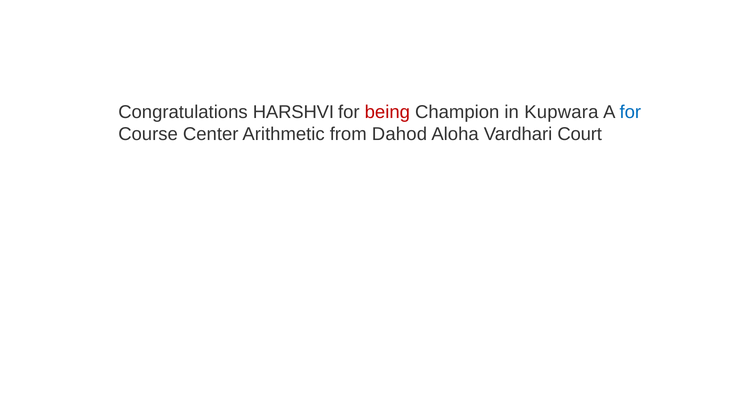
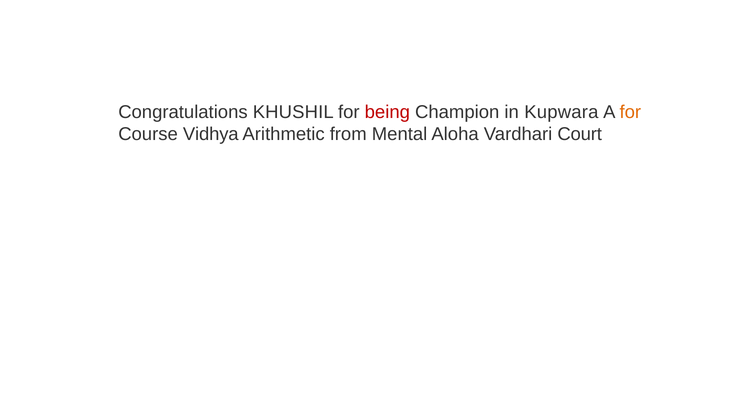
HARSHVI: HARSHVI -> KHUSHIL (293, 112)
for colour: blue -> orange (630, 112)
Center: Center -> Vidhya (211, 134)
Dahod: Dahod -> Mental (400, 134)
